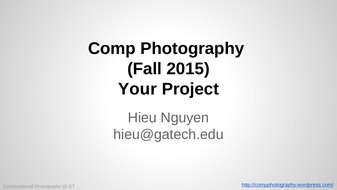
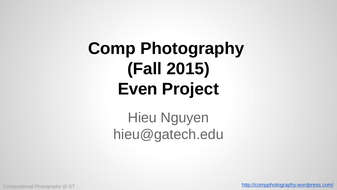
Your: Your -> Even (138, 89)
